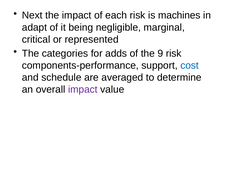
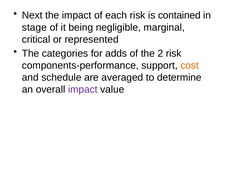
machines: machines -> contained (179, 15)
adapt: adapt -> stage (34, 27)
9: 9 -> 2 (160, 53)
cost colour: blue -> orange (190, 65)
